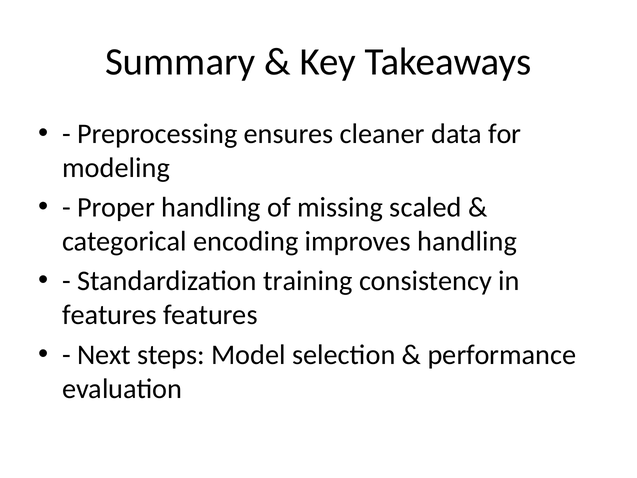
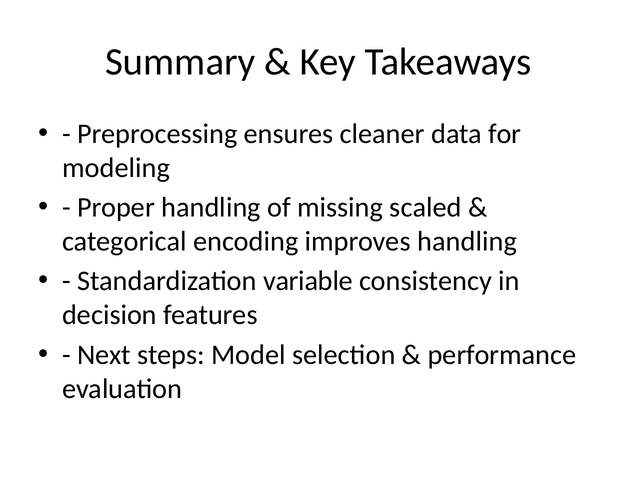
training: training -> variable (308, 281)
features: features -> decision (109, 315)
